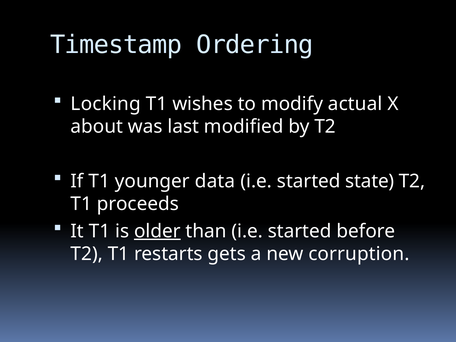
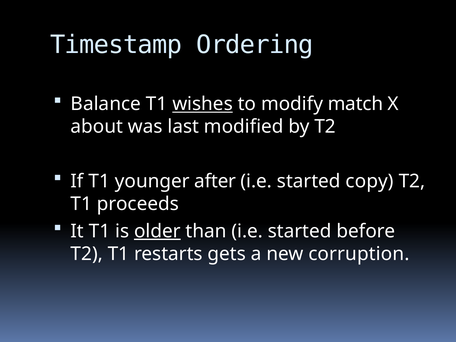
Locking: Locking -> Balance (106, 104)
wishes underline: none -> present (203, 104)
actual: actual -> match (355, 104)
data: data -> after (215, 181)
state: state -> copy (370, 181)
